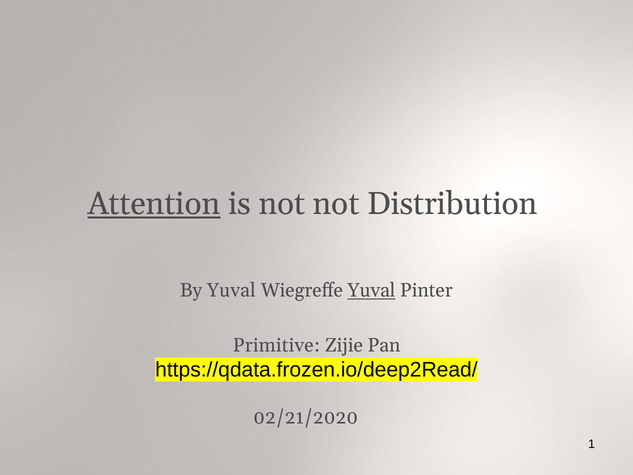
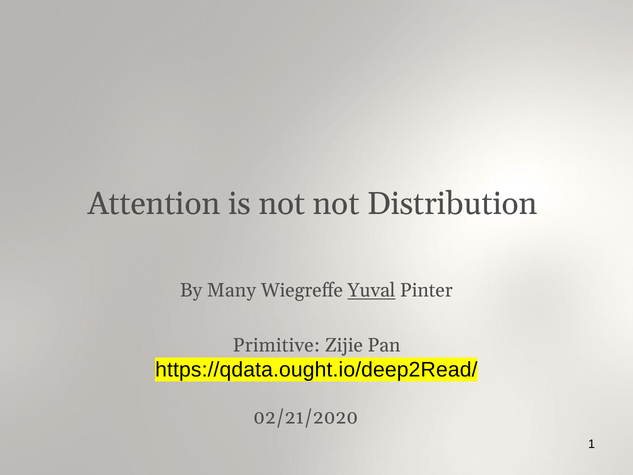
Attention underline: present -> none (154, 204)
By Yuval: Yuval -> Many (231, 290)
https://qdata.frozen.io/deep2Read/: https://qdata.frozen.io/deep2Read/ -> https://qdata.ought.io/deep2Read/ (316, 370)
